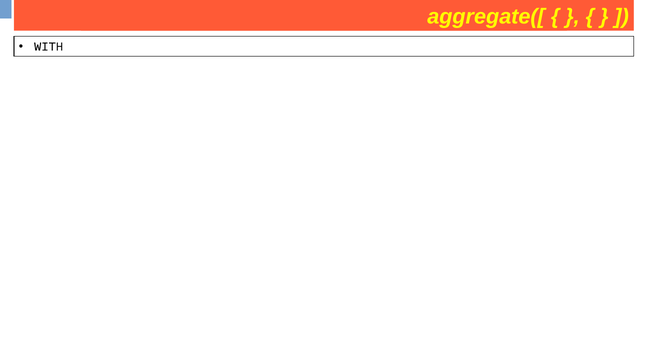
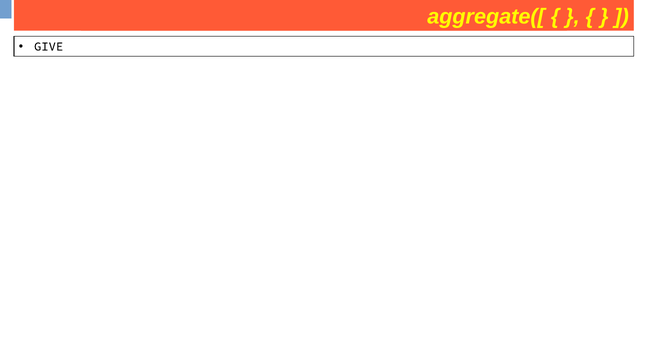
WITH: WITH -> GIVE (49, 47)
